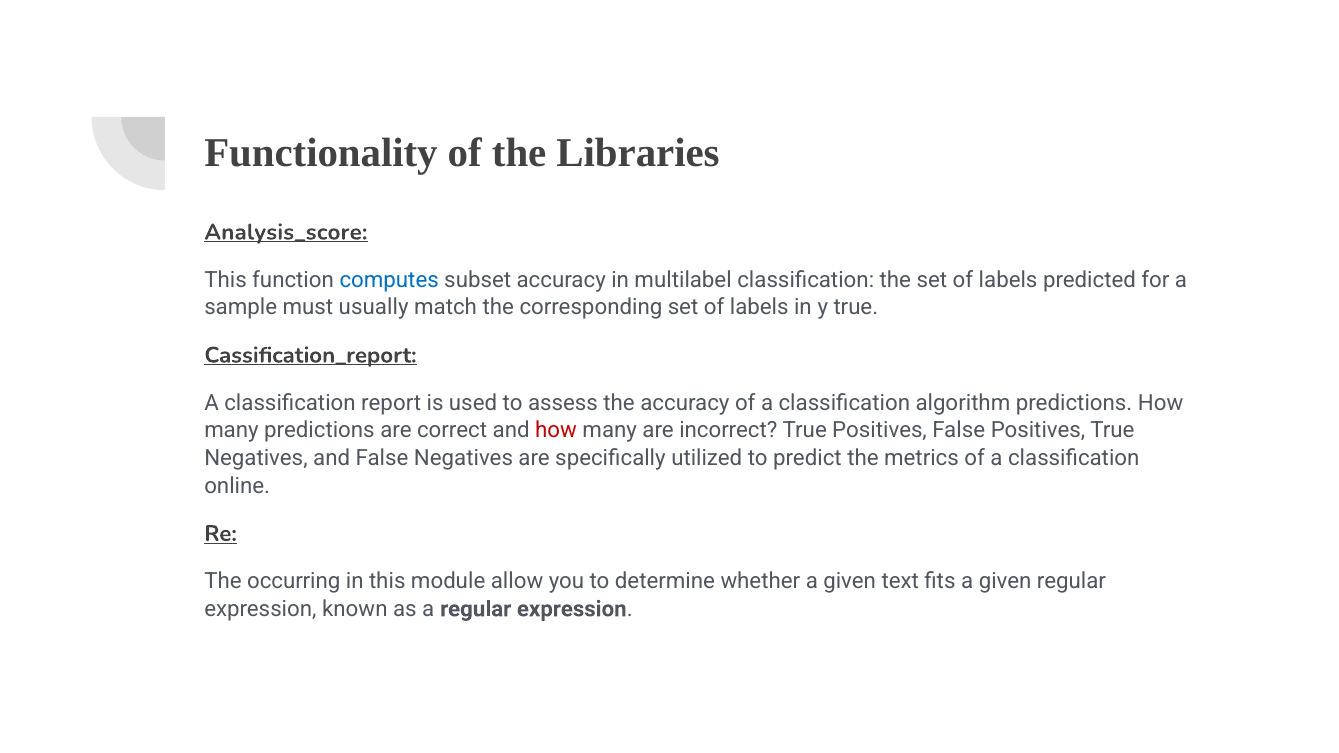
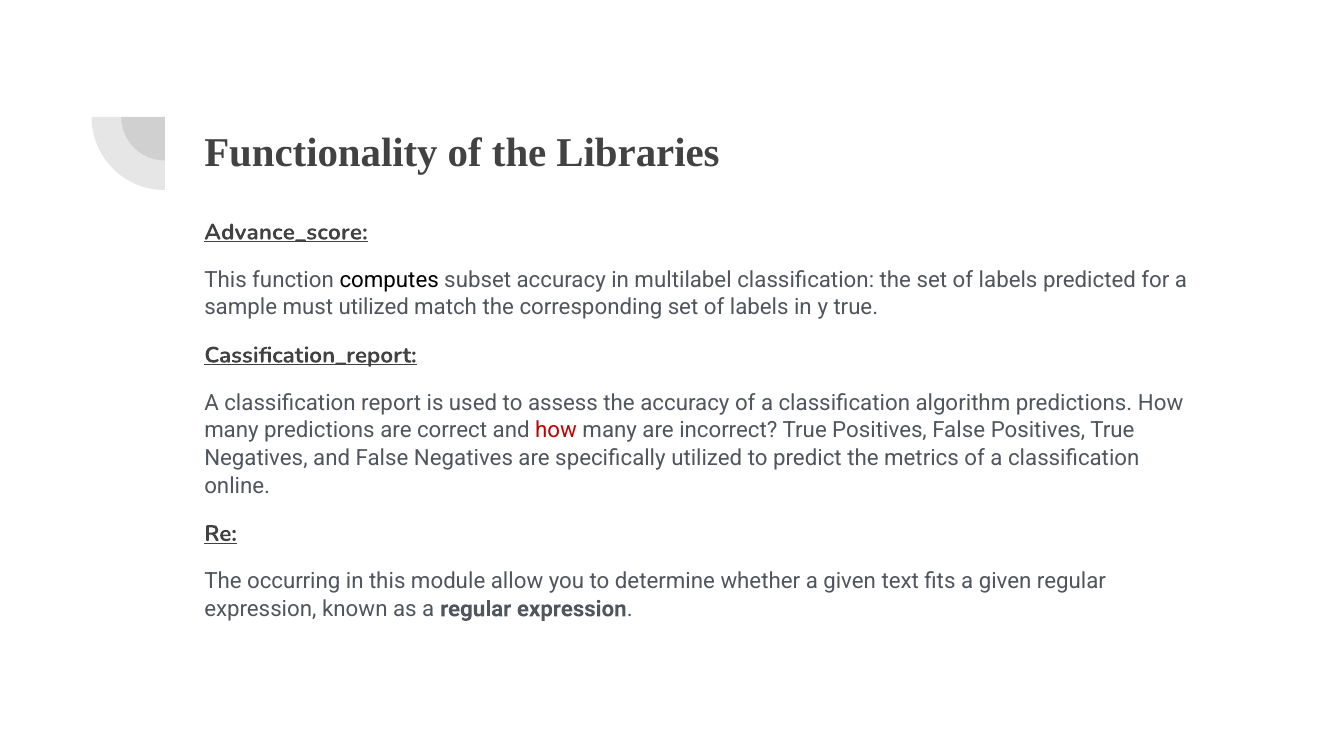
Analysis_score: Analysis_score -> Advance_score (286, 232)
computes colour: blue -> black (389, 280)
must usually: usually -> utilized (374, 308)
